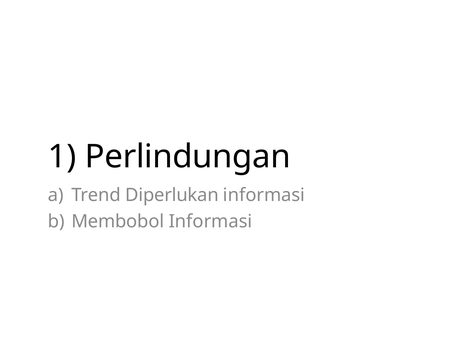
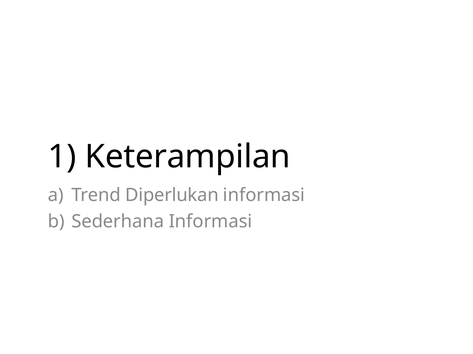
Perlindungan: Perlindungan -> Keterampilan (188, 157)
Membobol: Membobol -> Sederhana (118, 222)
